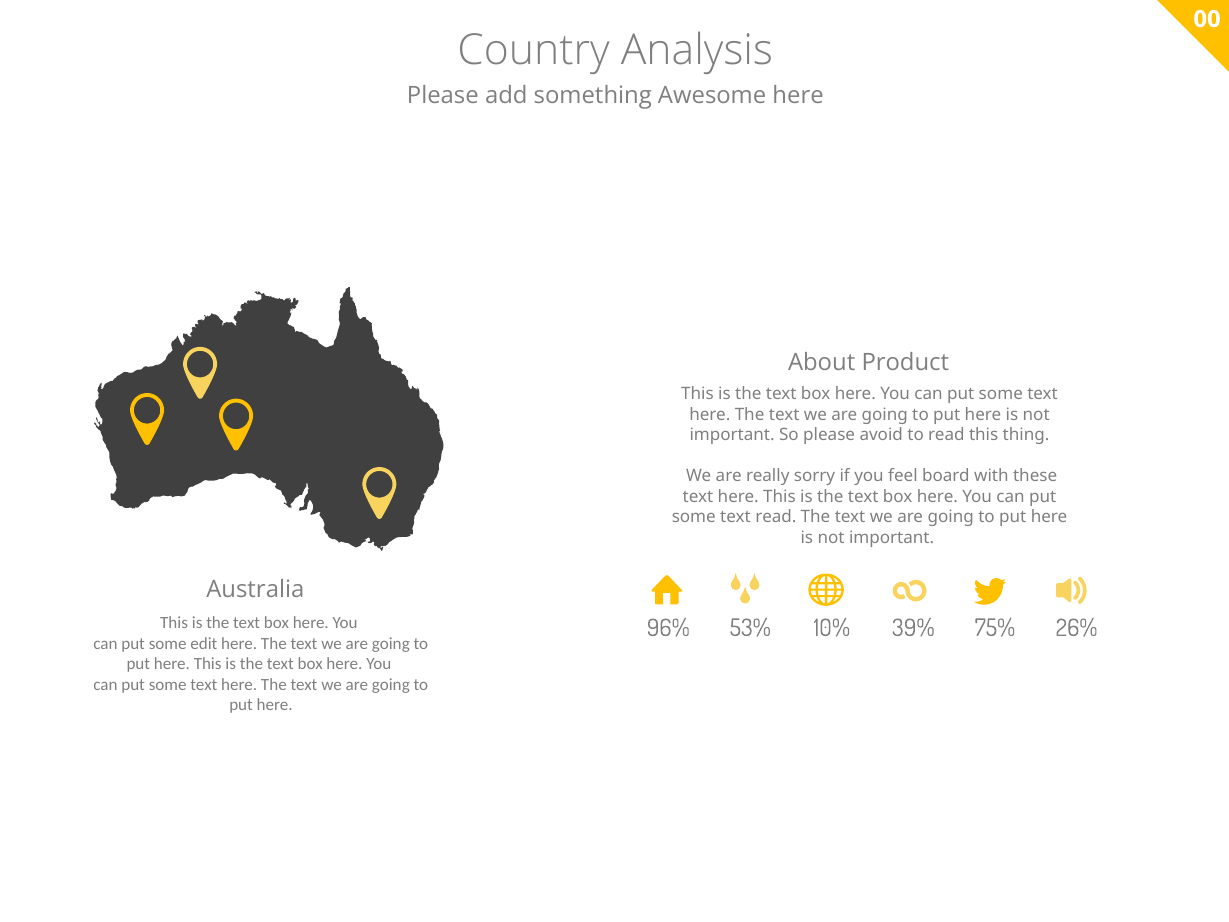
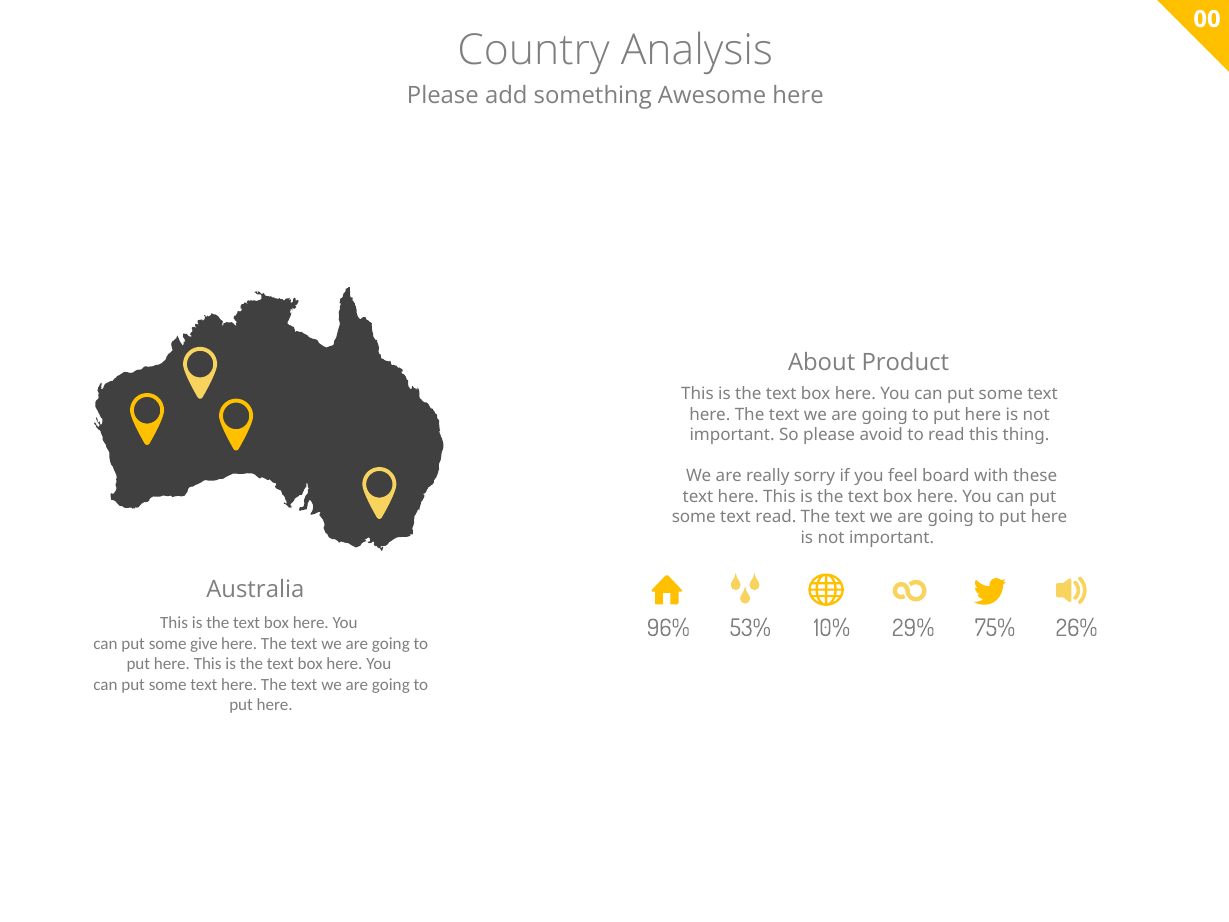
39%: 39% -> 29% (913, 628)
edit: edit -> give (204, 643)
